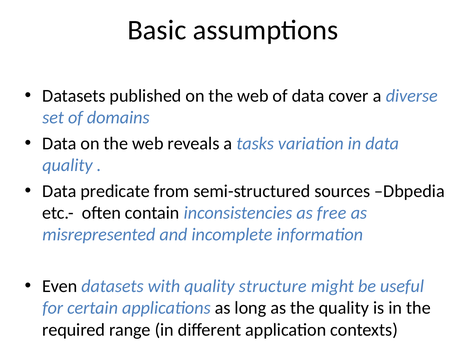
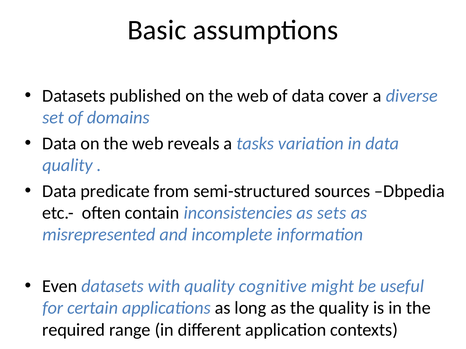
free: free -> sets (332, 213)
structure: structure -> cognitive (273, 287)
